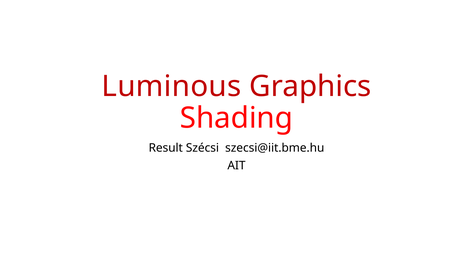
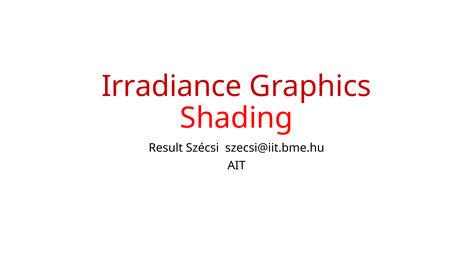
Luminous: Luminous -> Irradiance (172, 86)
